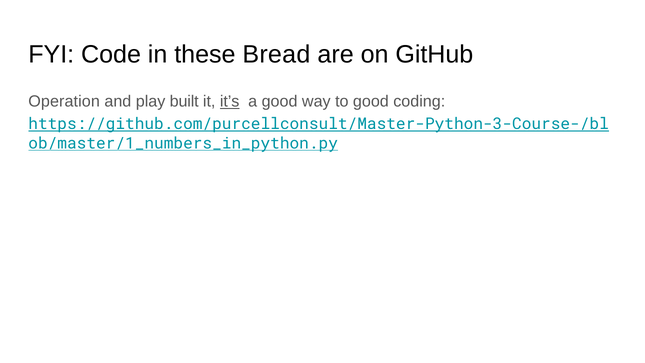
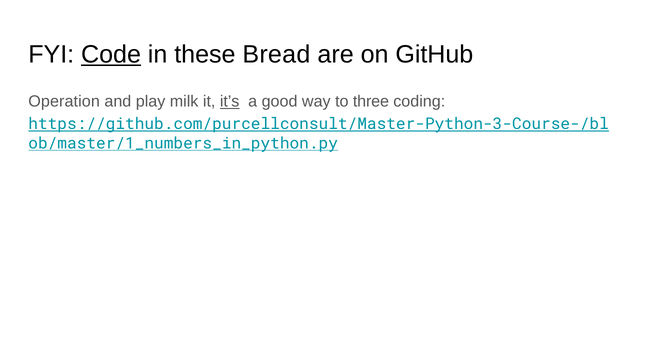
Code underline: none -> present (111, 55)
built: built -> milk (184, 101)
to good: good -> three (371, 101)
